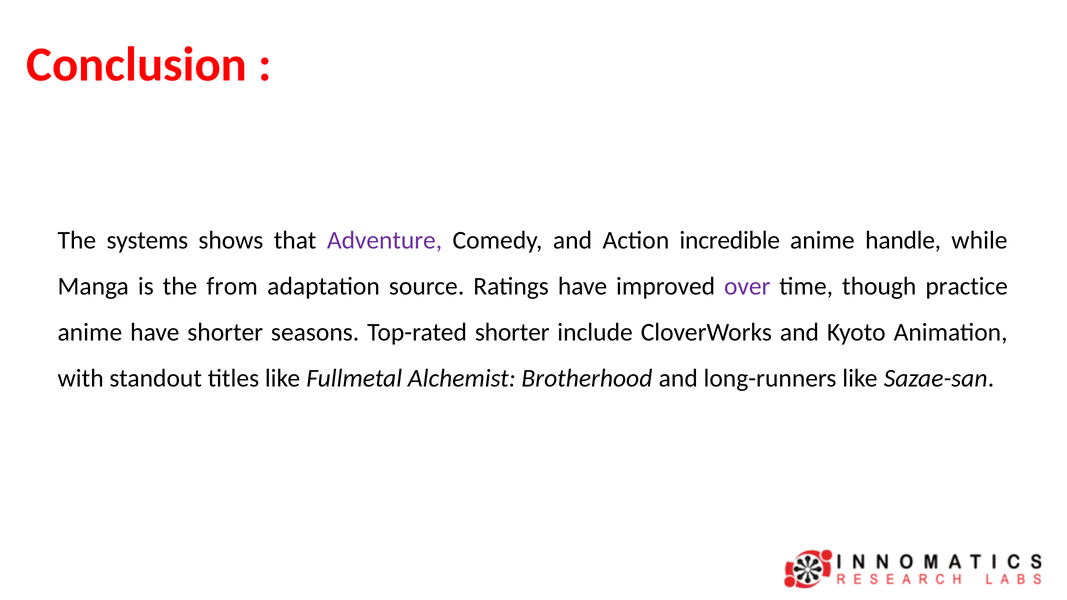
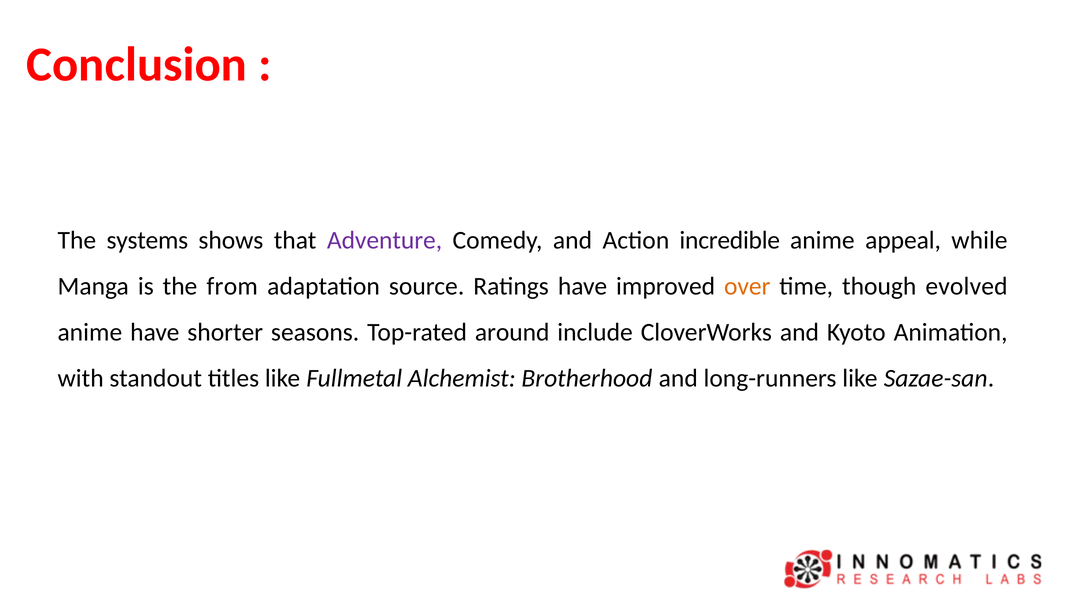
handle: handle -> appeal (903, 241)
over colour: purple -> orange (747, 287)
practice: practice -> evolved (967, 287)
Top-rated shorter: shorter -> around (512, 332)
